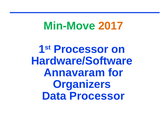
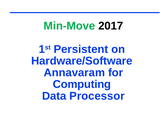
2017 colour: orange -> black (111, 26)
1st Processor: Processor -> Persistent (81, 49)
Organizers: Organizers -> Computing (82, 84)
